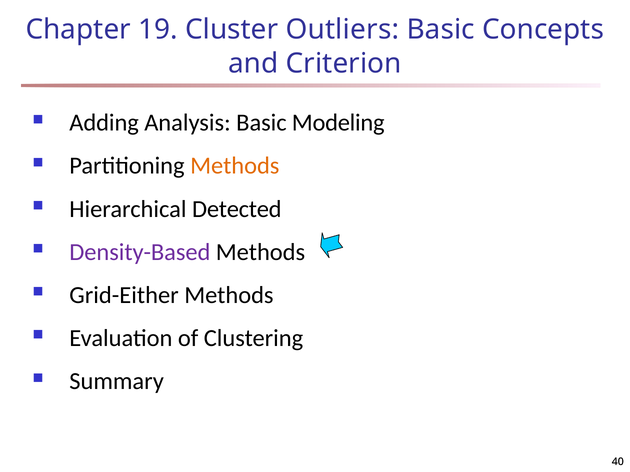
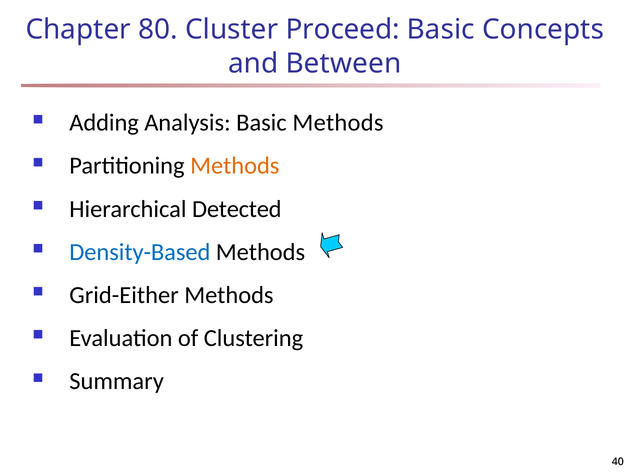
19: 19 -> 80 (158, 30)
Outliers: Outliers -> Proceed (343, 30)
Criterion: Criterion -> Between (344, 63)
Basic Modeling: Modeling -> Methods (338, 123)
Density-Based colour: purple -> blue (140, 252)
